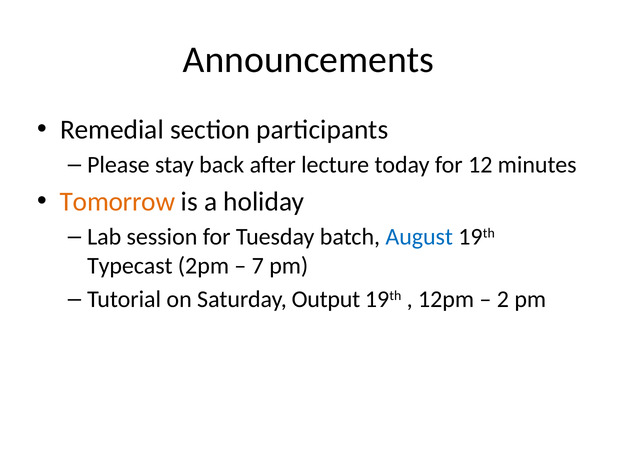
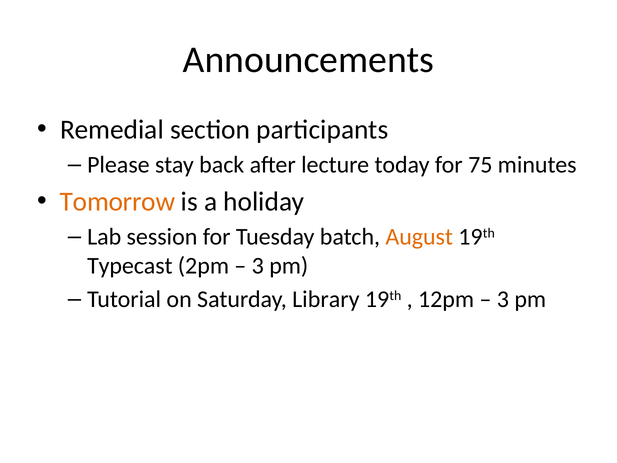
12: 12 -> 75 (480, 165)
August colour: blue -> orange (419, 237)
7: 7 -> 3 (258, 266)
Output: Output -> Library (326, 299)
2: 2 -> 3 (503, 299)
